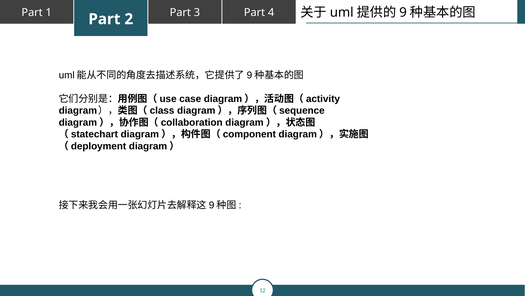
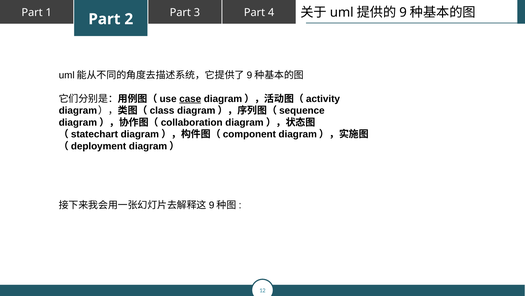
case underline: none -> present (190, 99)
